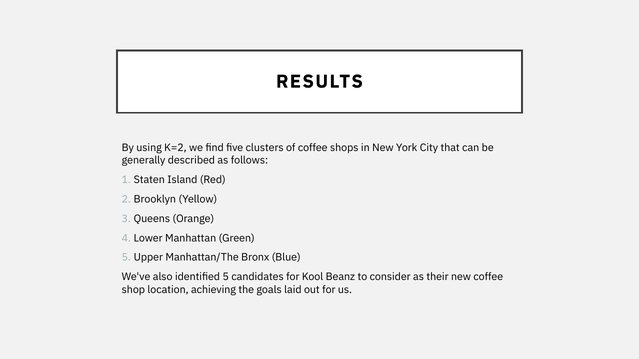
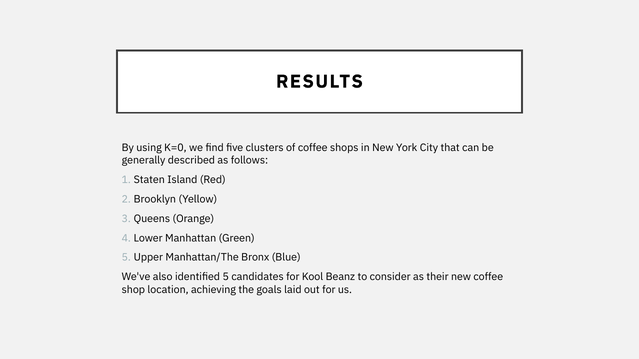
K=2: K=2 -> K=0 (175, 148)
